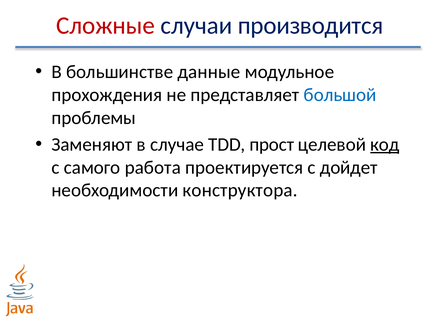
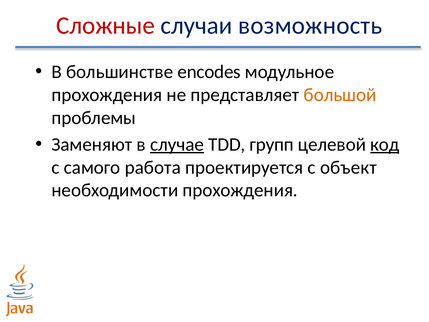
производится: производится -> возможность (310, 26)
данные: данные -> encodes (209, 72)
большой colour: blue -> orange (340, 95)
случае underline: none -> present (177, 144)
прост: прост -> групп (272, 144)
дойдет: дойдет -> объект (348, 167)
необходимости конструктора: конструктора -> прохождения (240, 190)
